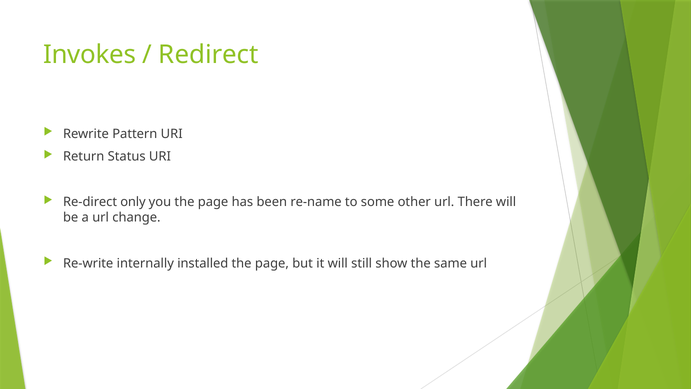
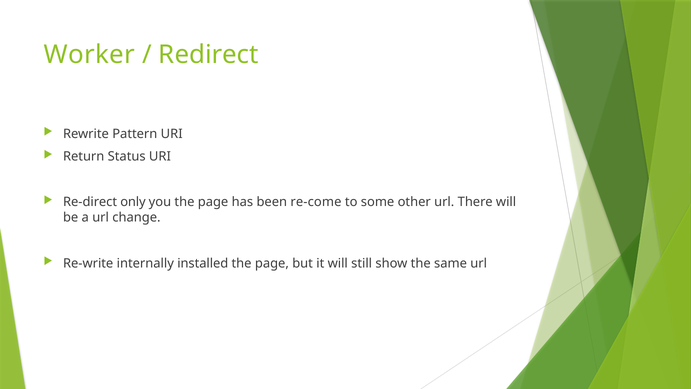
Invokes: Invokes -> Worker (89, 54)
re-name: re-name -> re-come (316, 202)
